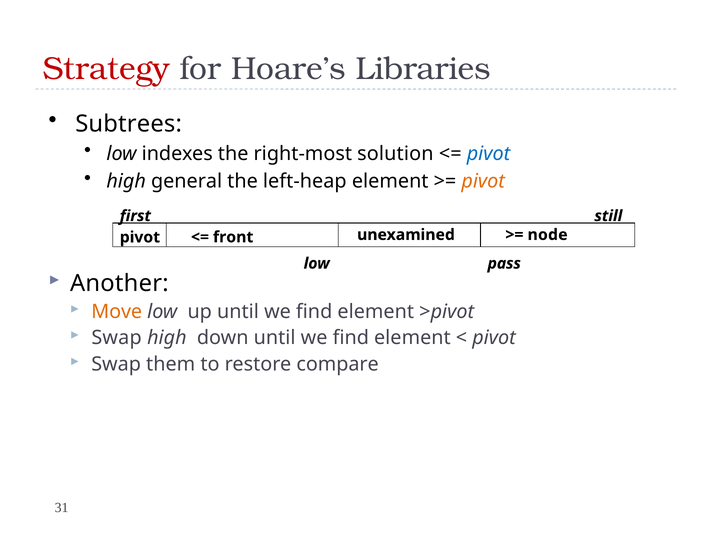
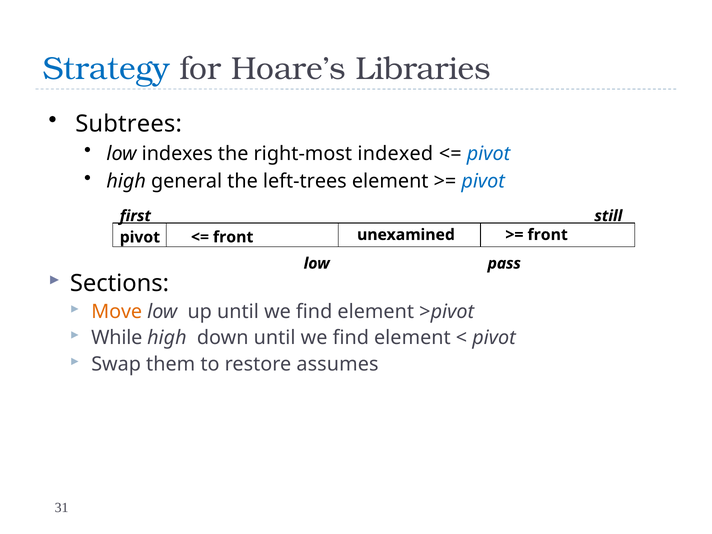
Strategy colour: red -> blue (106, 69)
solution: solution -> indexed (395, 154)
left-heap: left-heap -> left-trees (305, 181)
pivot colour: orange -> blue (483, 181)
node: node -> front (548, 235)
Another: Another -> Sections (119, 283)
Swap: Swap -> While (117, 338)
compare: compare -> assumes (337, 364)
